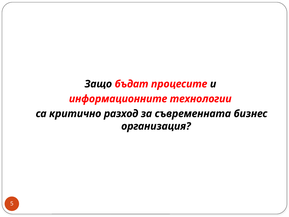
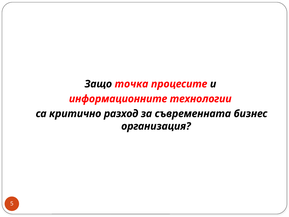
бъдат: бъдат -> точка (131, 84)
